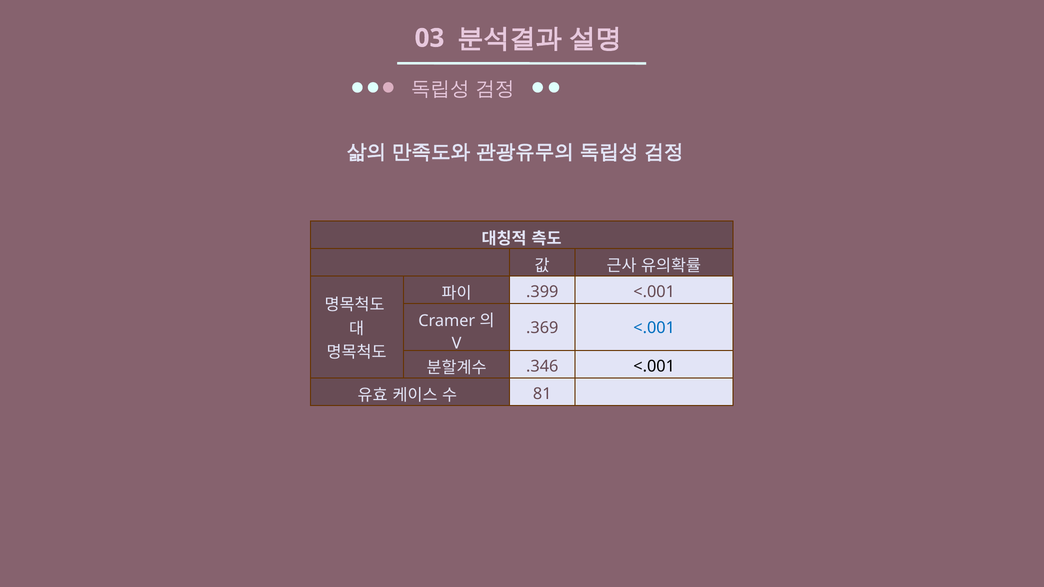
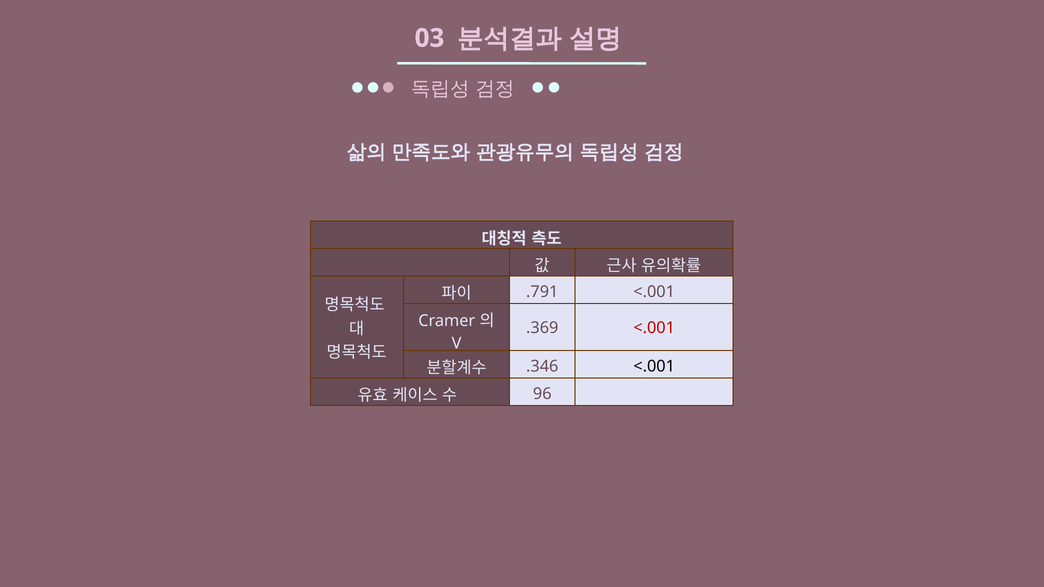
.399: .399 -> .791 (542, 292)
<.001 colour: blue -> red (654, 328)
81: 81 -> 96 (542, 394)
